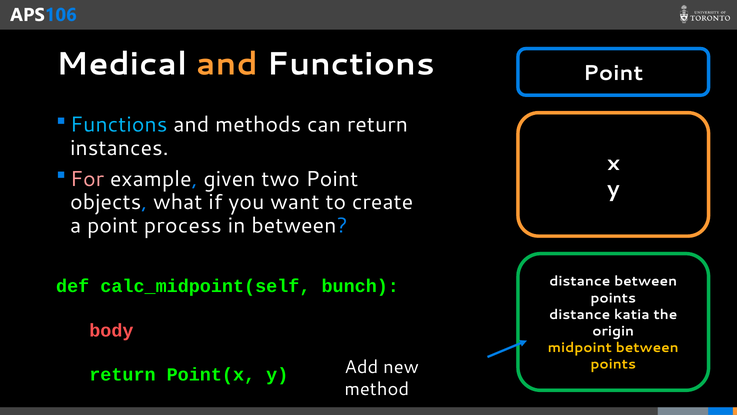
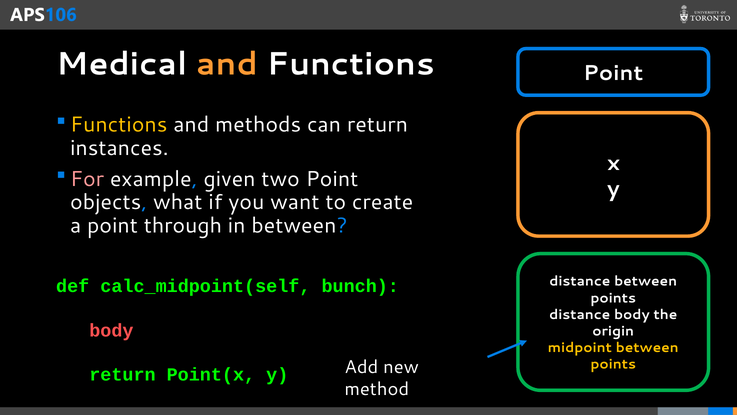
Functions colour: light blue -> yellow (119, 125)
process: process -> through (183, 225)
distance katia: katia -> body (632, 314)
